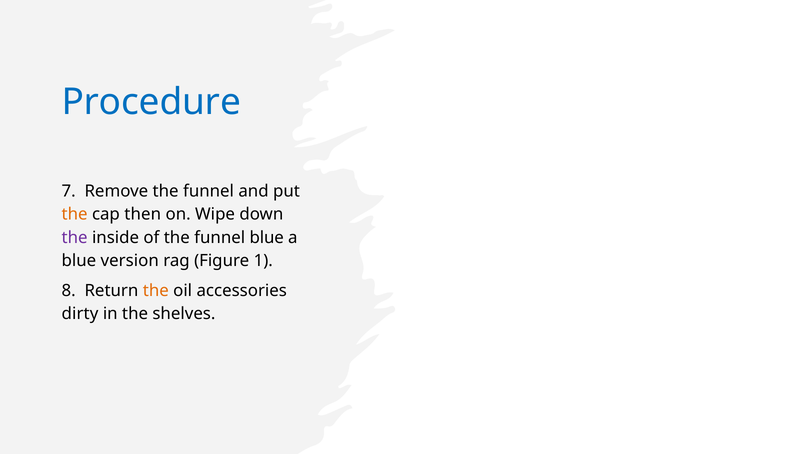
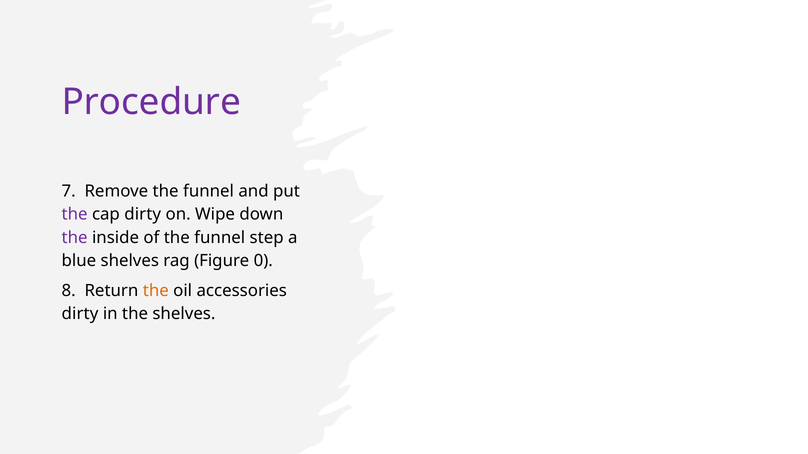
Procedure colour: blue -> purple (151, 102)
the colour: orange -> purple (75, 214)
cap then: then -> dirty (143, 214)
funnel blue: blue -> step (267, 238)
blue version: version -> shelves (130, 261)
1: 1 -> 0 (263, 261)
